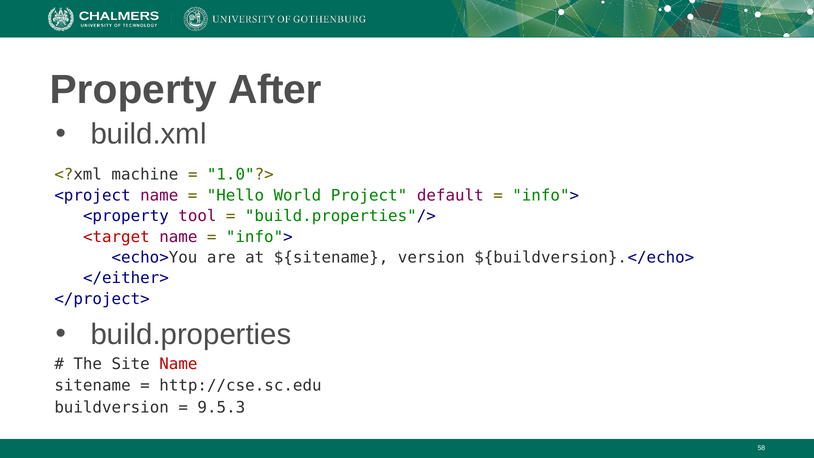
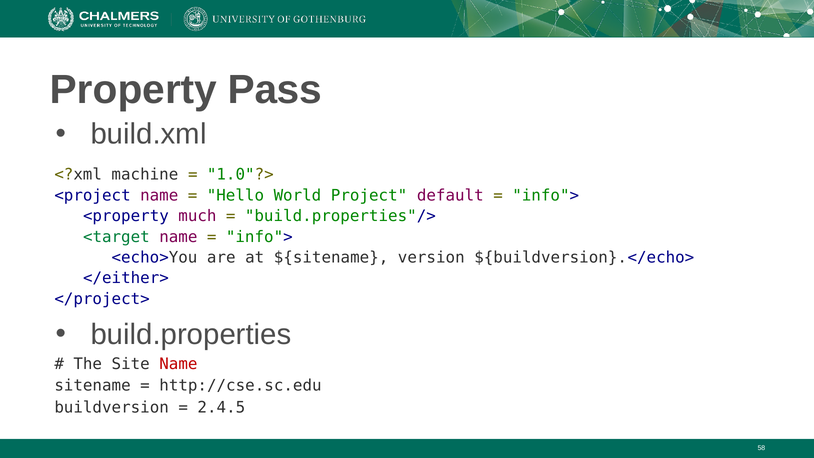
After: After -> Pass (275, 90)
tool: tool -> much (197, 216)
<target colour: red -> green (116, 237)
9.5.3: 9.5.3 -> 2.4.5 (221, 407)
